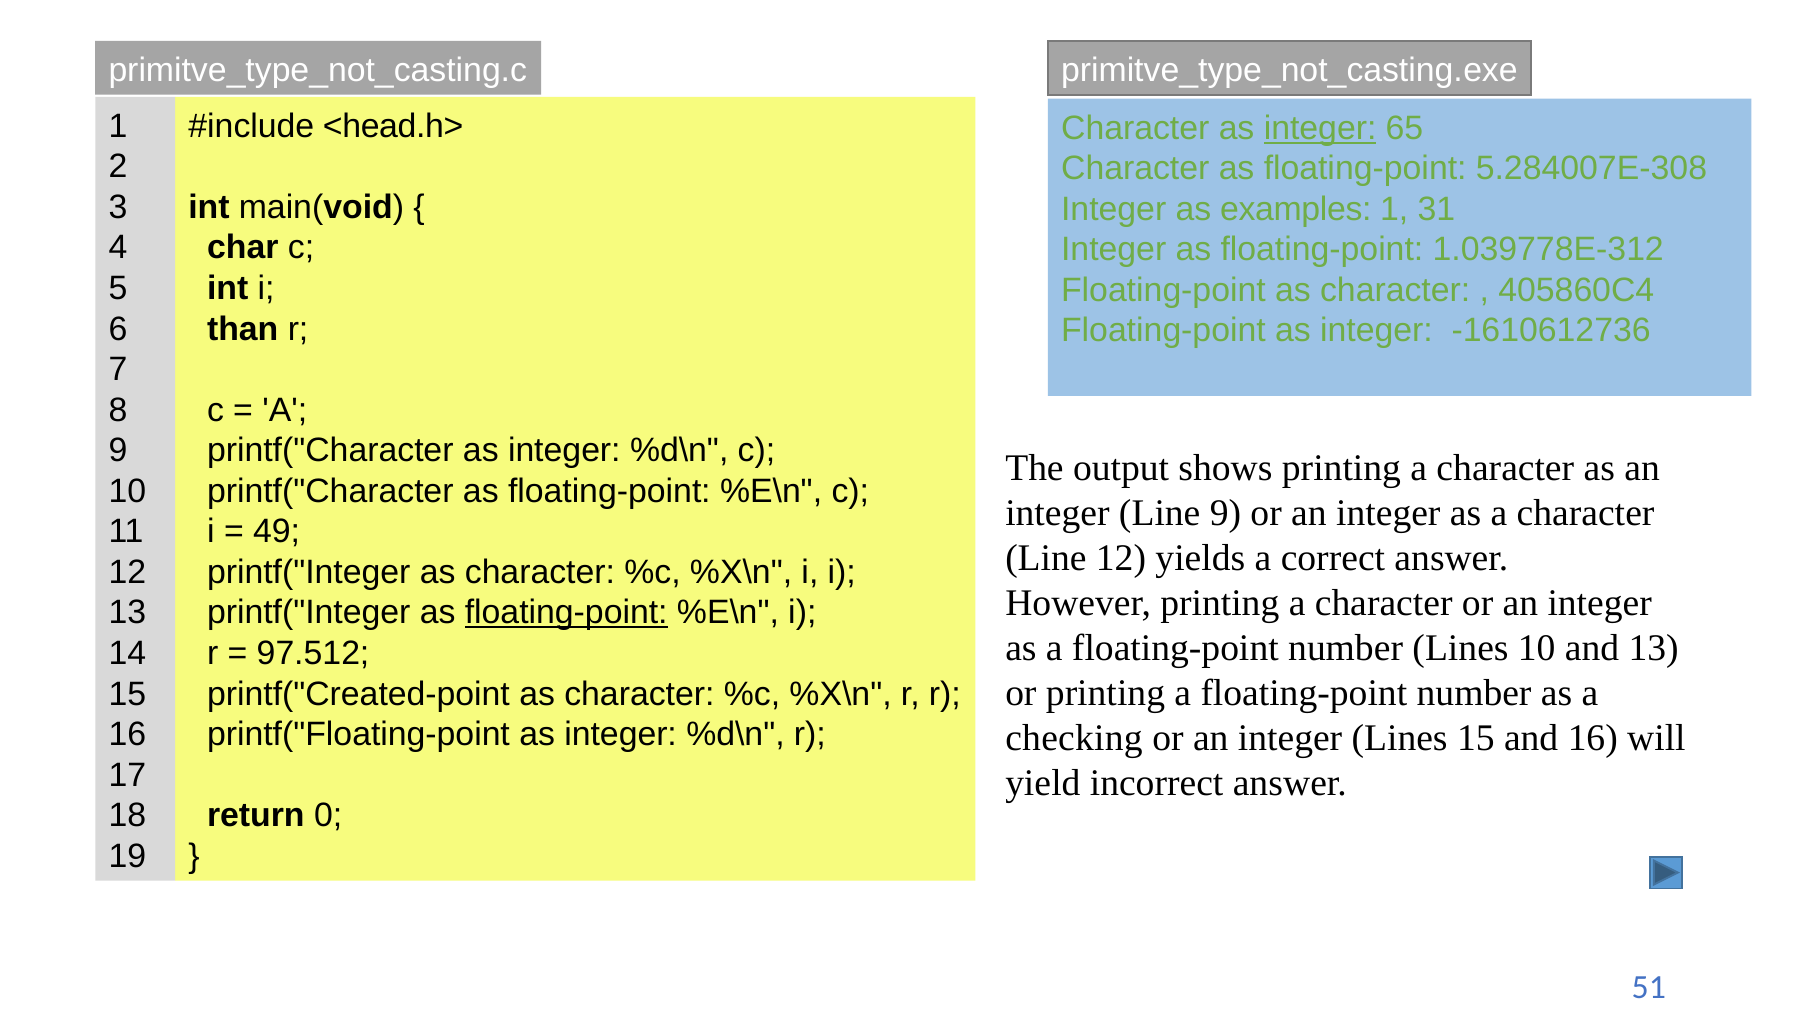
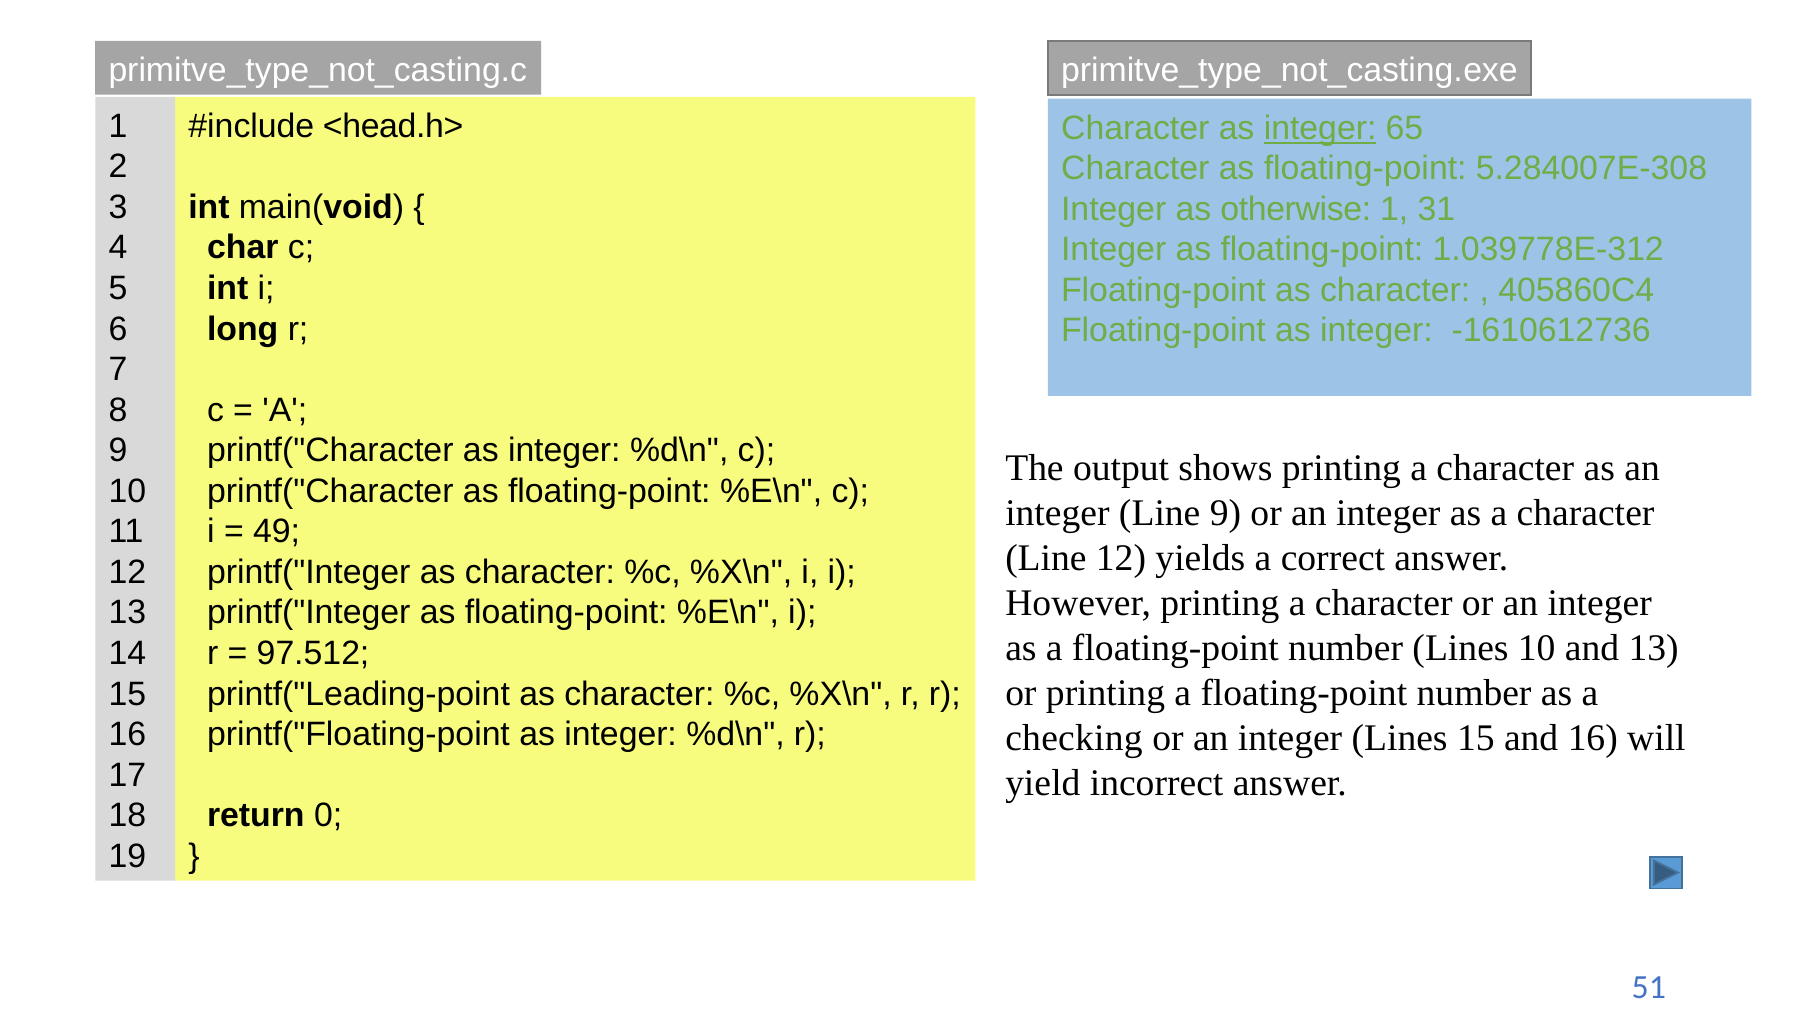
examples: examples -> otherwise (1296, 209)
than: than -> long (243, 329)
floating-point underline: present -> none (566, 613)
printf("Created-point: printf("Created-point -> printf("Leading-point (359, 694)
